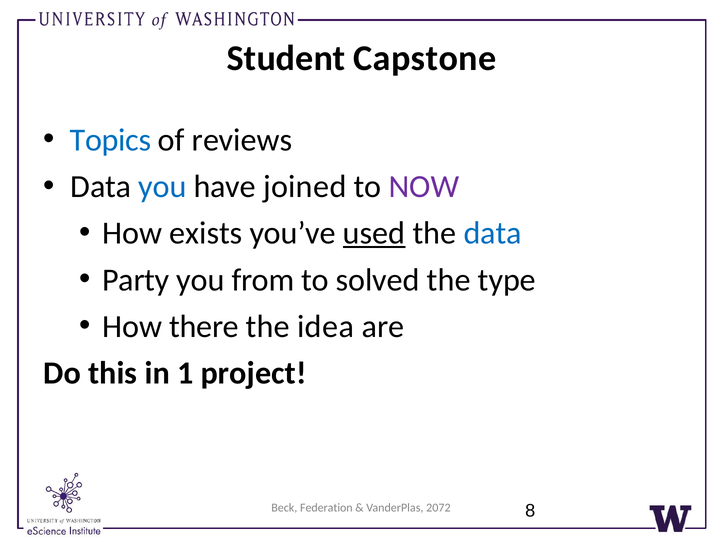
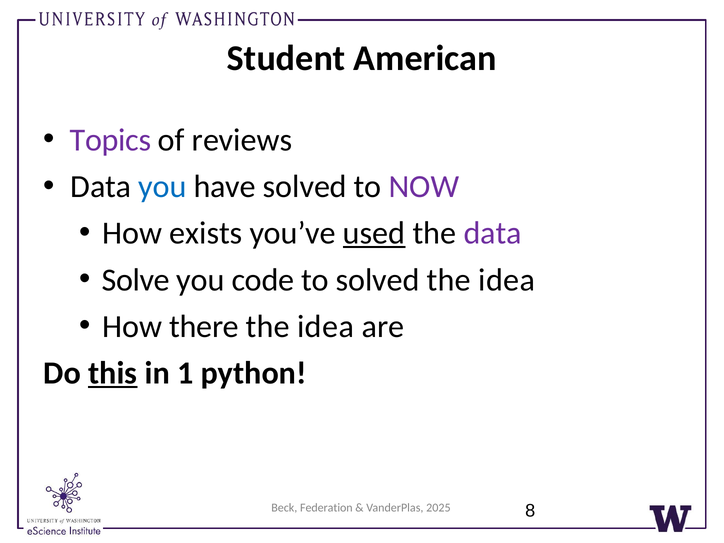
Capstone: Capstone -> American (425, 58)
Topics colour: blue -> purple (111, 140)
have joined: joined -> solved (305, 187)
data colour: blue -> purple (493, 233)
Party: Party -> Solve (136, 280)
from: from -> code (263, 280)
type: type -> idea (507, 280)
this underline: none -> present (113, 373)
project: project -> python (254, 373)
2072: 2072 -> 2025 (438, 508)
